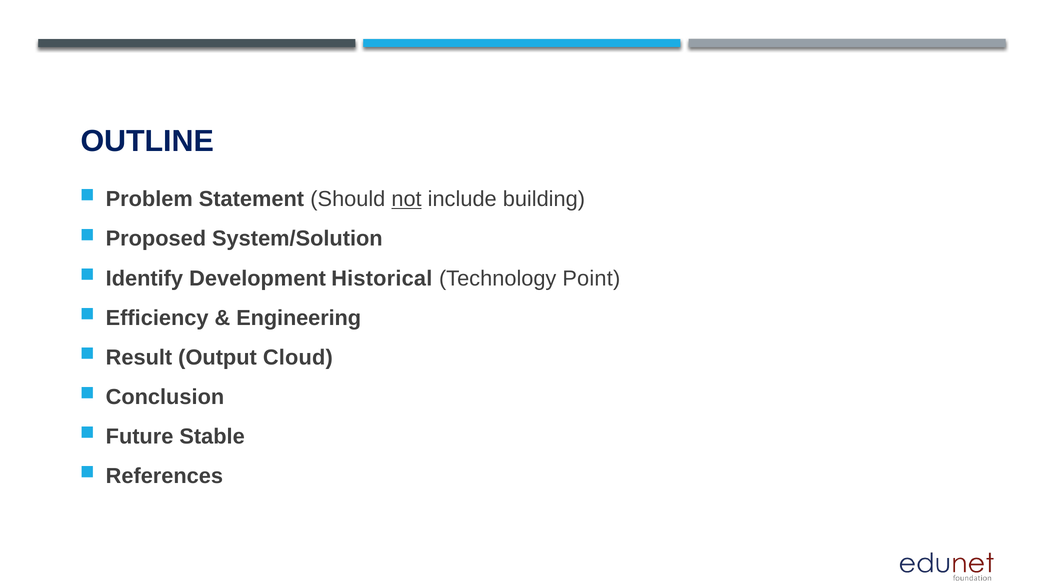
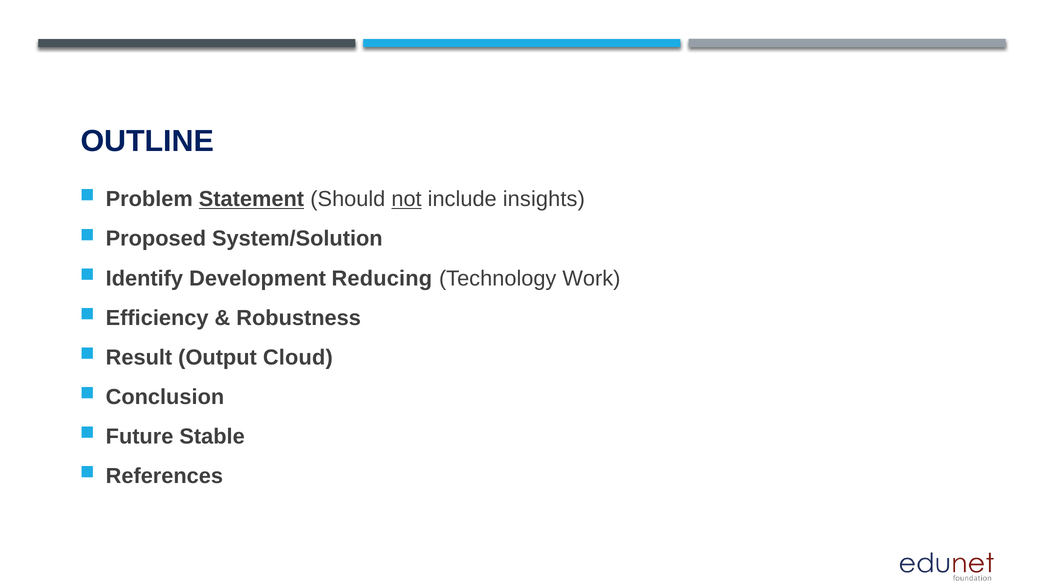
Statement underline: none -> present (251, 199)
building: building -> insights (544, 199)
Historical: Historical -> Reducing (382, 278)
Point: Point -> Work (591, 278)
Engineering: Engineering -> Robustness (299, 318)
